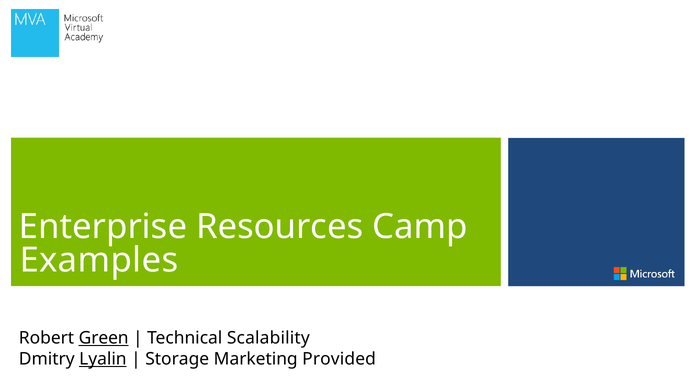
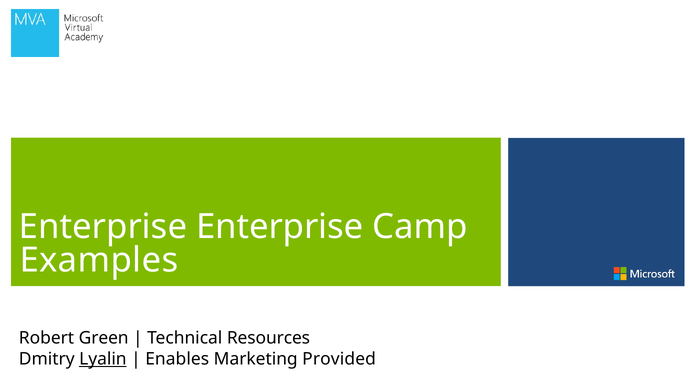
Enterprise Resources: Resources -> Enterprise (280, 227)
Green underline: present -> none (104, 338)
Scalability: Scalability -> Resources (268, 338)
Storage: Storage -> Enables (177, 359)
